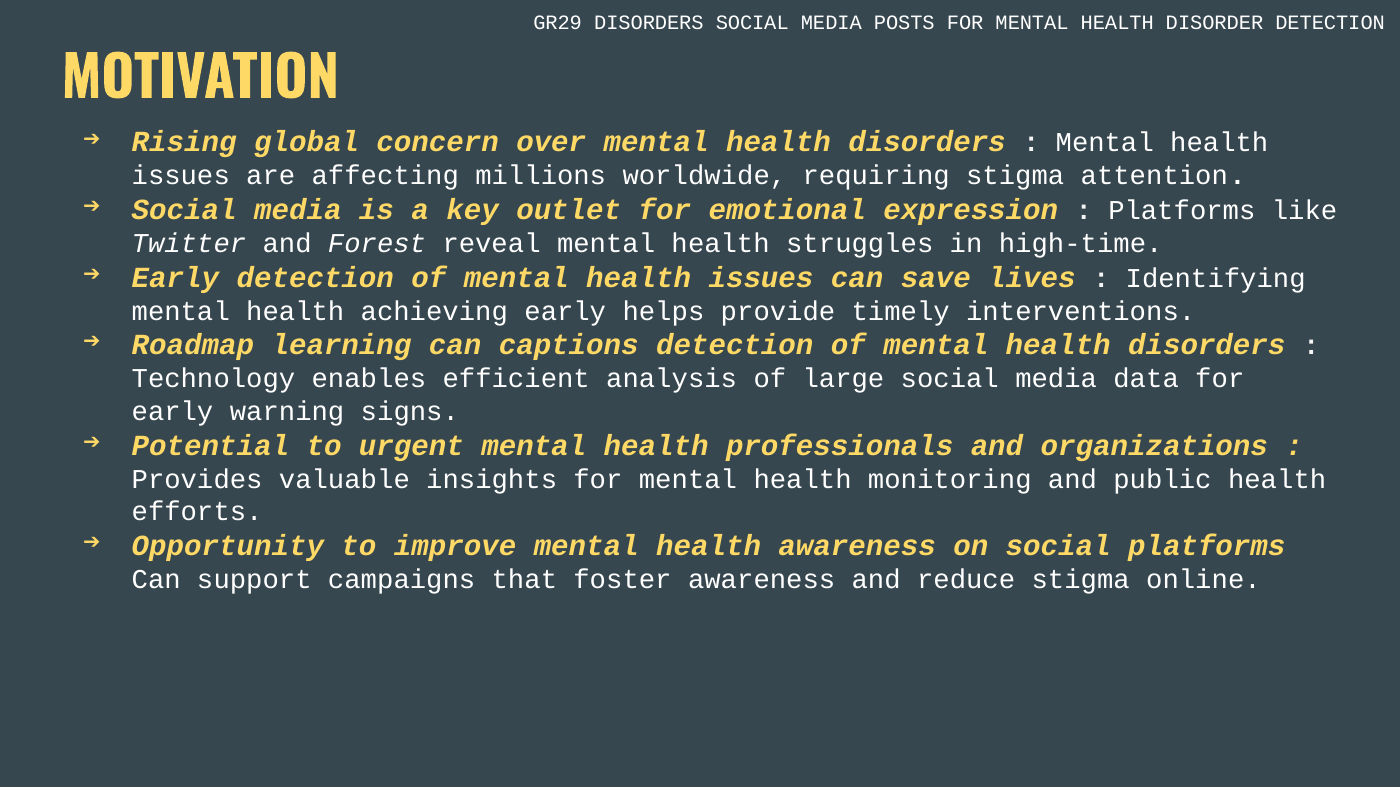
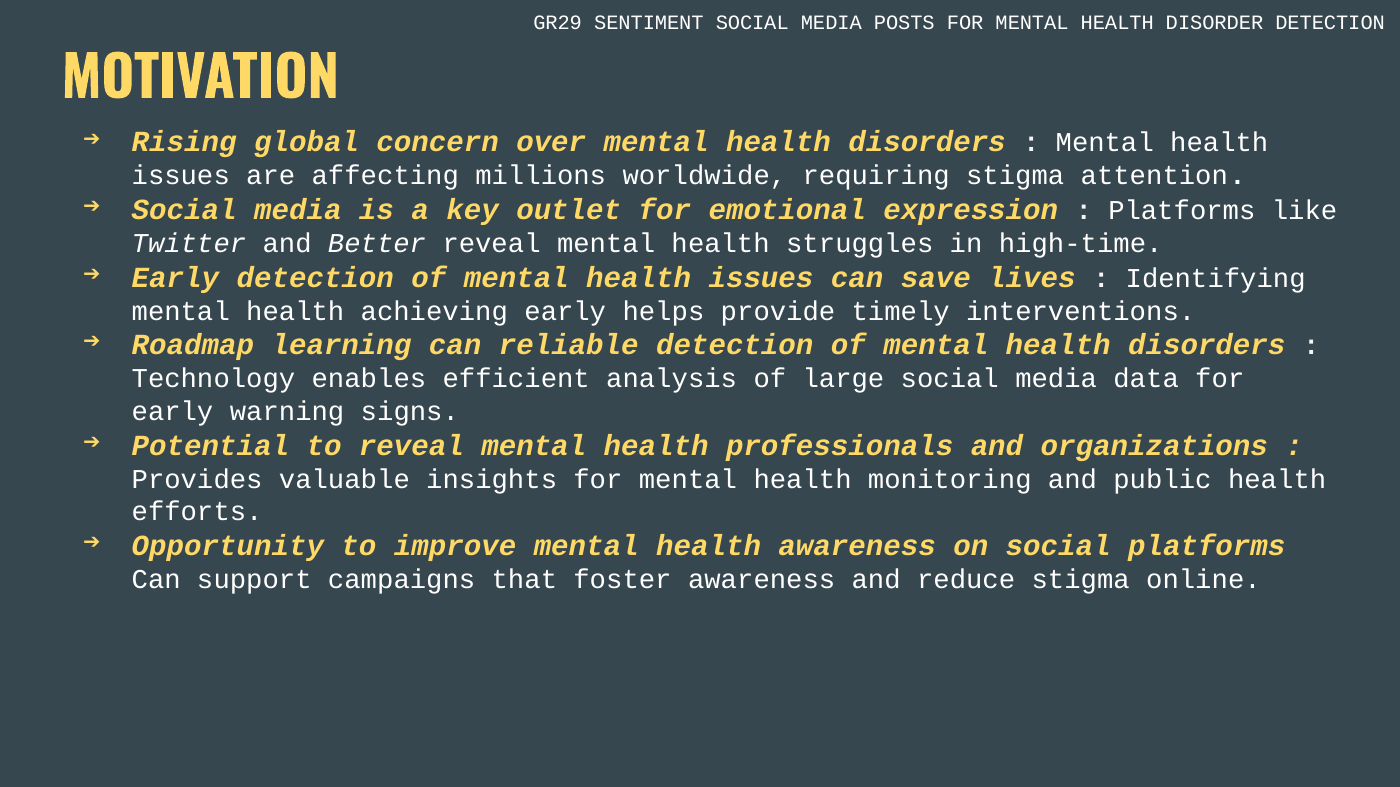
GR29 DISORDERS: DISORDERS -> SENTIMENT (649, 23)
Forest: Forest -> Better (377, 244)
captions: captions -> reliable (569, 345)
to urgent: urgent -> reveal (411, 446)
